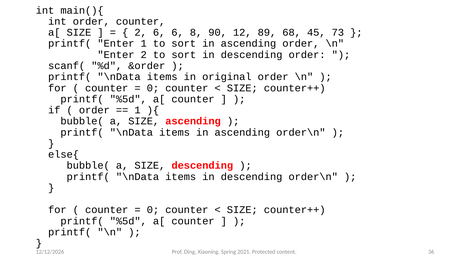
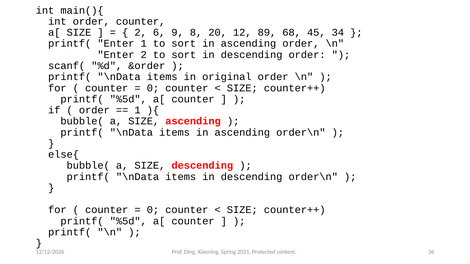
6 6: 6 -> 9 (178, 33)
90: 90 -> 20 (218, 33)
73: 73 -> 34 (338, 33)
